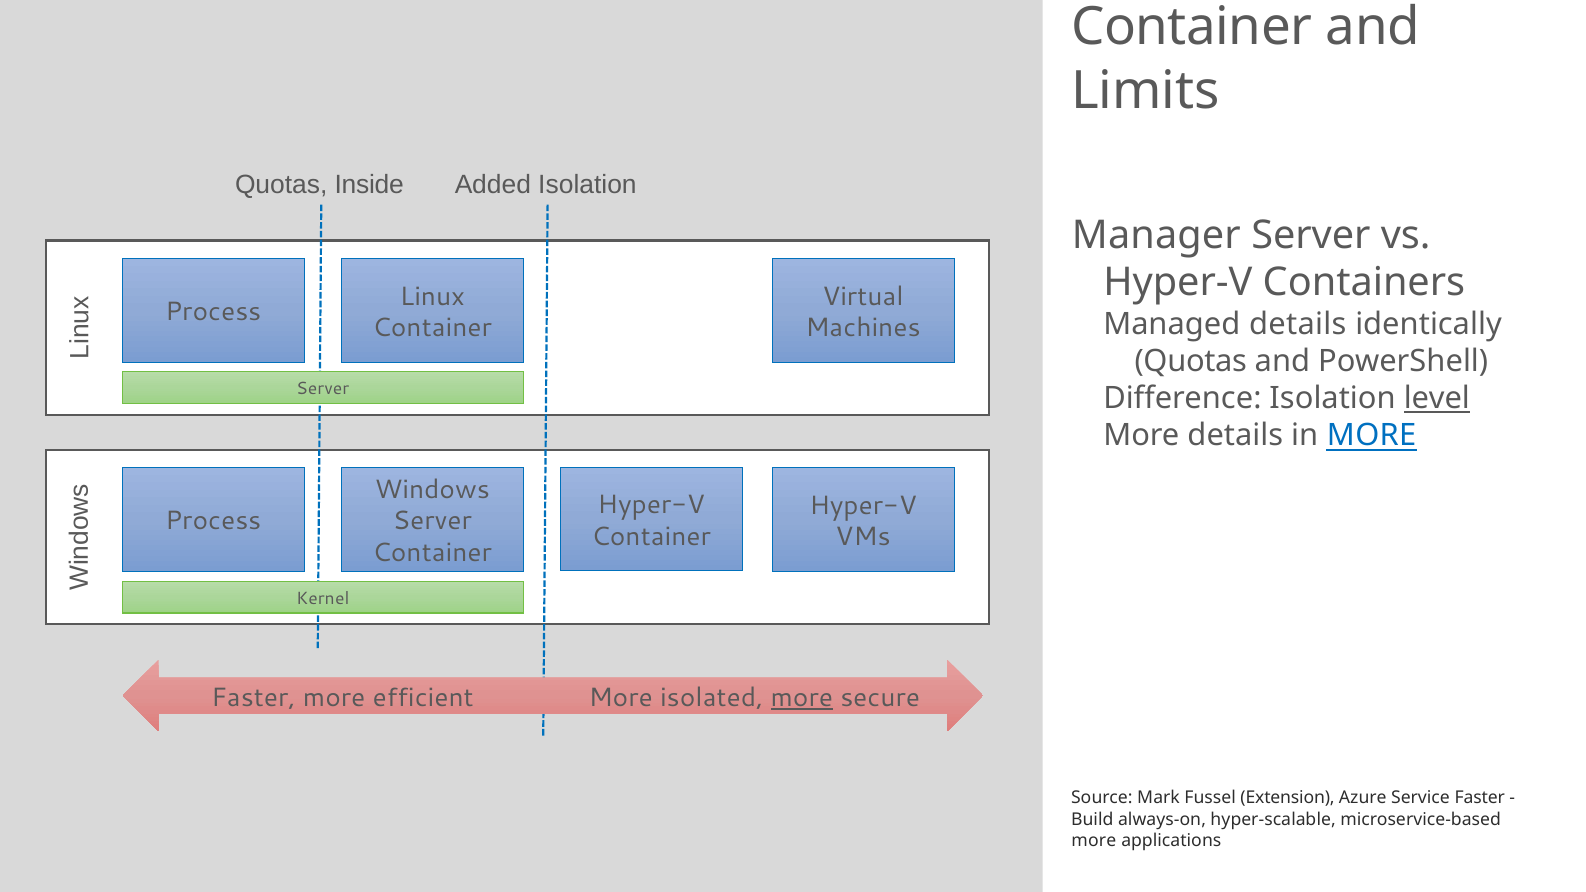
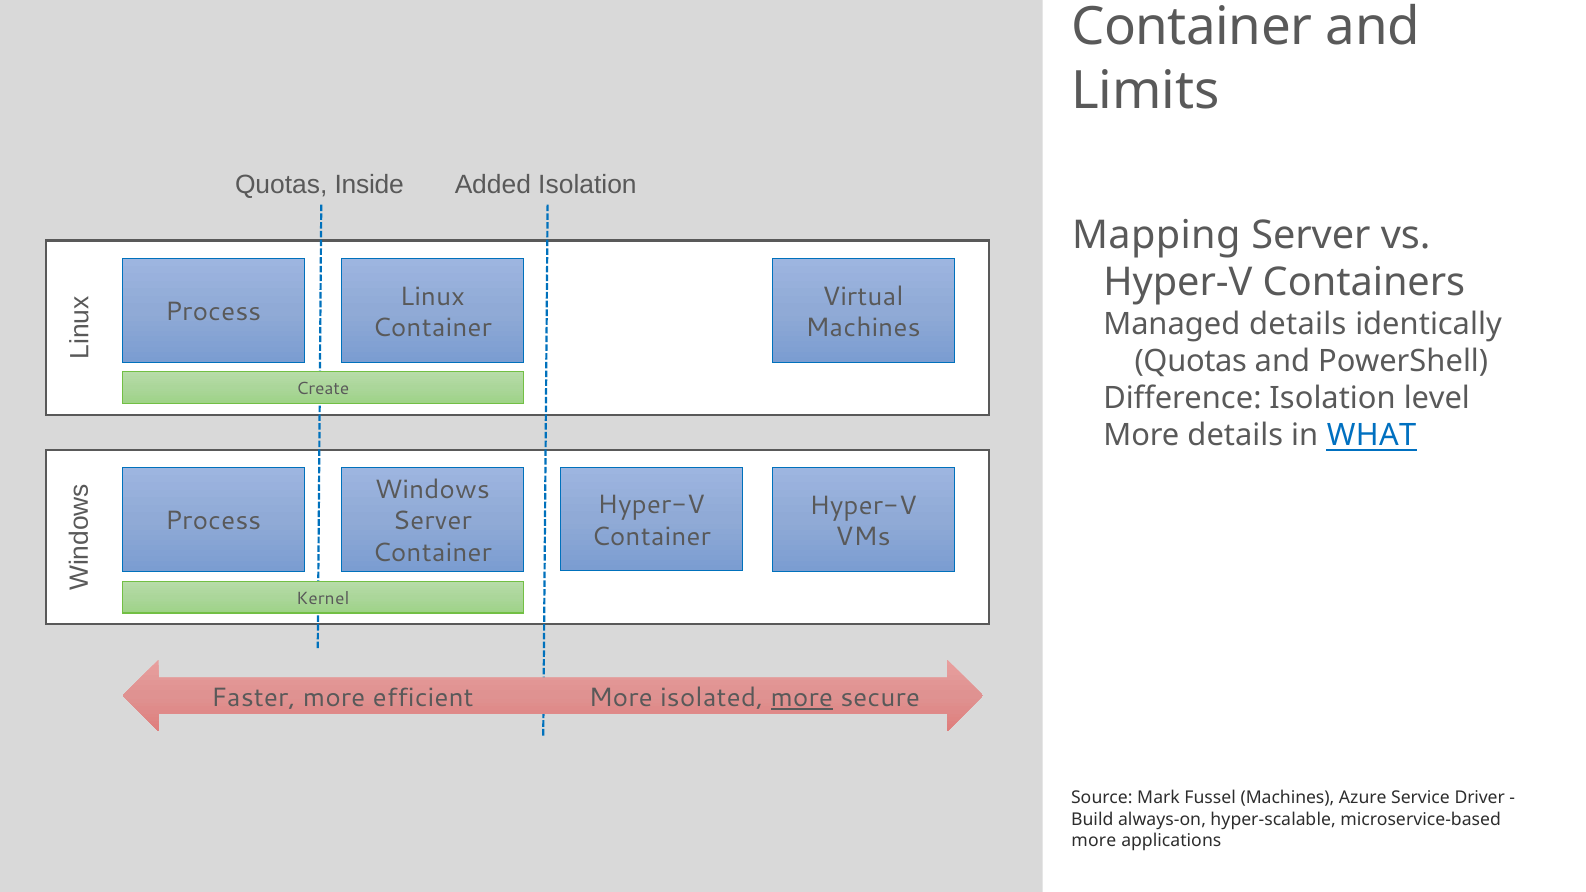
Manager: Manager -> Mapping (1156, 235)
Server: Server -> Create (323, 389)
level underline: present -> none (1437, 399)
in MORE: MORE -> WHAT (1372, 436)
Fussel Extension: Extension -> Machines (1287, 798)
Service Faster: Faster -> Driver (1480, 798)
